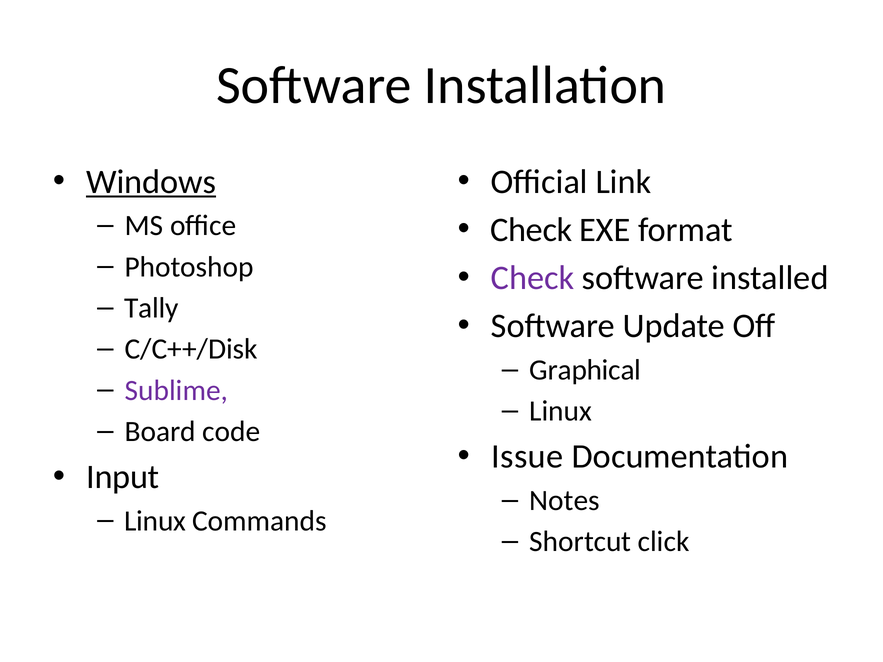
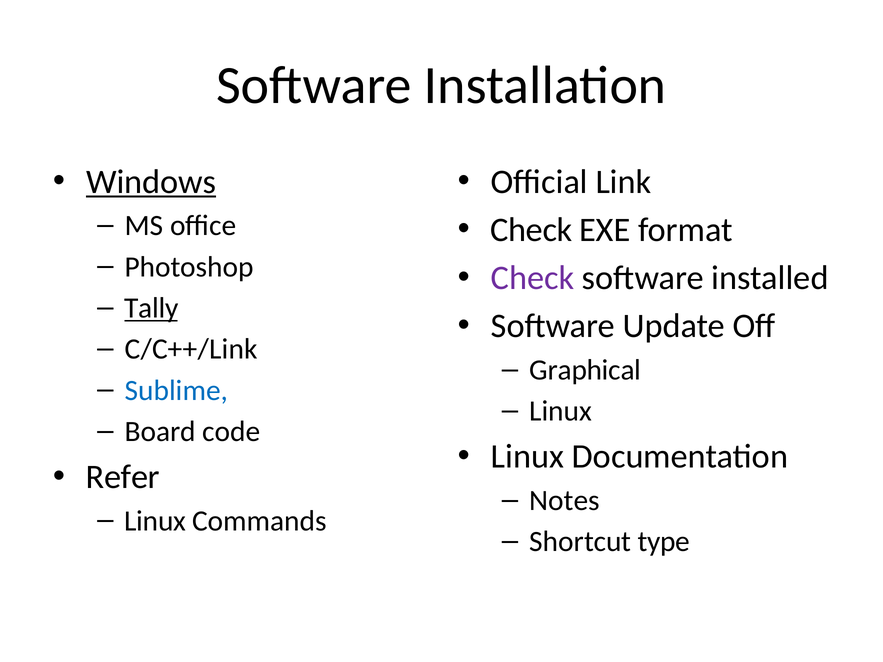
Tally underline: none -> present (151, 308)
C/C++/Disk: C/C++/Disk -> C/C++/Link (191, 349)
Sublime colour: purple -> blue (176, 391)
Issue: Issue -> Linux (527, 457)
Input: Input -> Refer (123, 477)
click: click -> type (664, 542)
